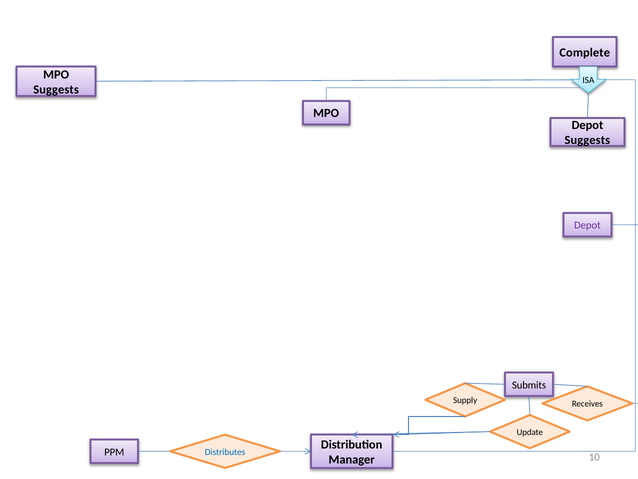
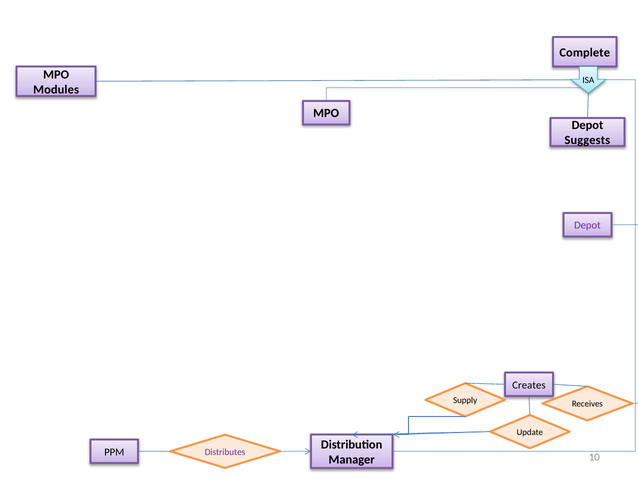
Suggests: Suggests -> Modules (56, 89)
Submits: Submits -> Creates (529, 385)
Distributes colour: blue -> purple (225, 451)
